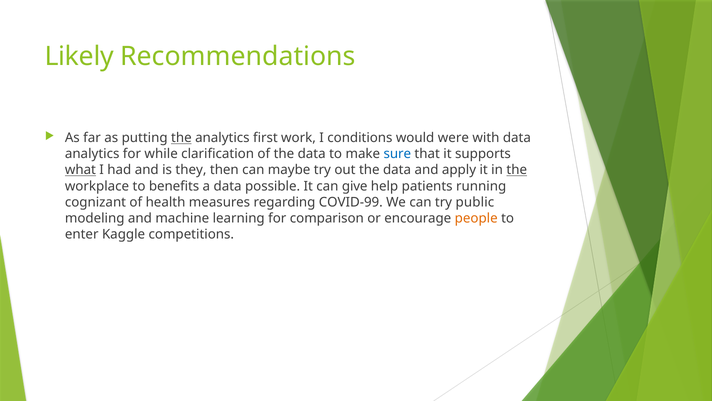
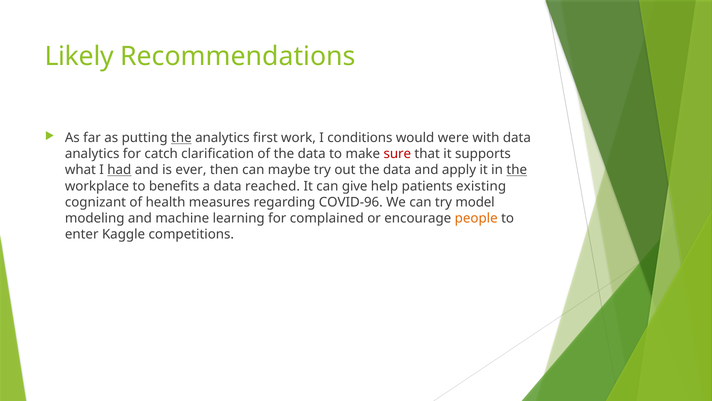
while: while -> catch (161, 154)
sure colour: blue -> red (397, 154)
what underline: present -> none (80, 170)
had underline: none -> present (119, 170)
they: they -> ever (191, 170)
possible: possible -> reached (273, 186)
running: running -> existing (481, 186)
COVID-99: COVID-99 -> COVID-96 (351, 202)
public: public -> model (475, 202)
comparison: comparison -> complained (327, 218)
